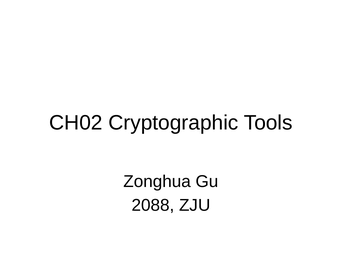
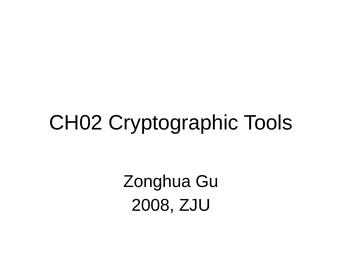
2088: 2088 -> 2008 (153, 206)
